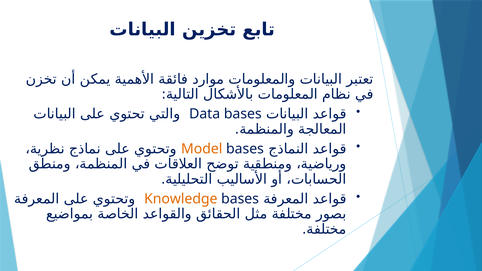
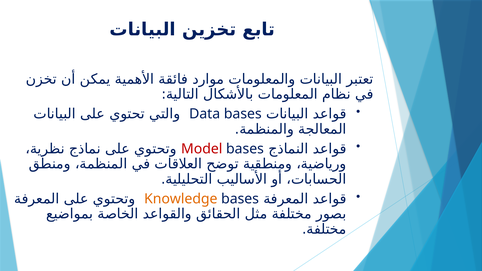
Model colour: orange -> red (202, 149)
